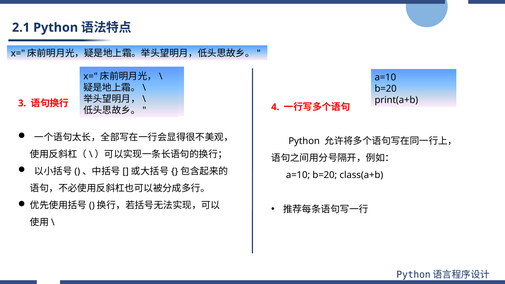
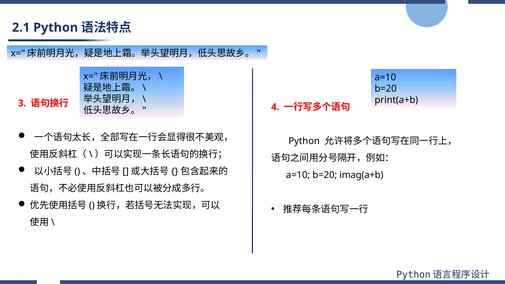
class(a+b: class(a+b -> imag(a+b (361, 175)
